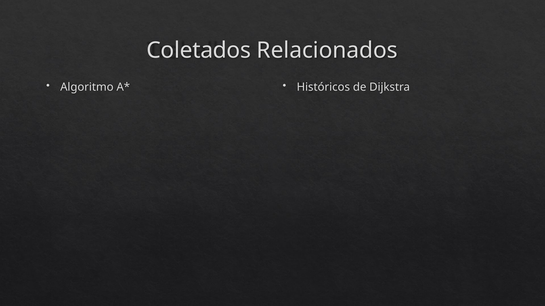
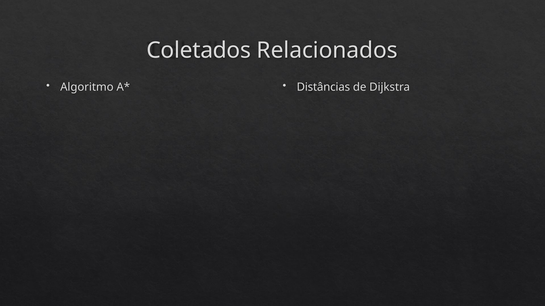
Históricos: Históricos -> Distâncias (323, 87)
